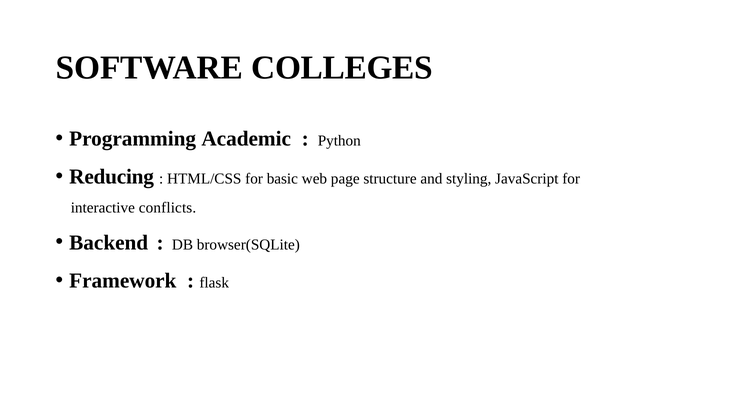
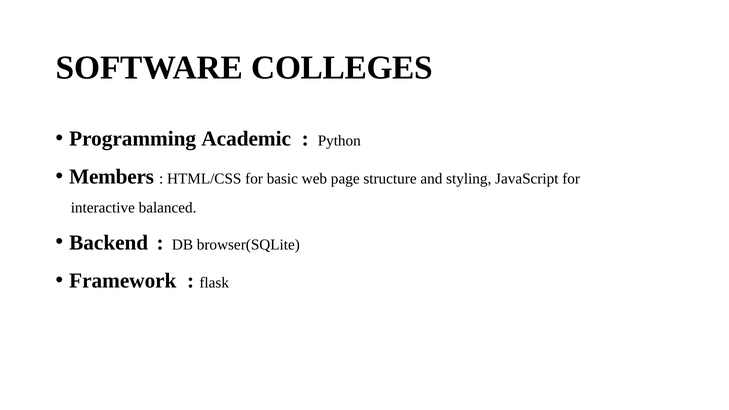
Reducing: Reducing -> Members (112, 177)
conflicts: conflicts -> balanced (168, 208)
